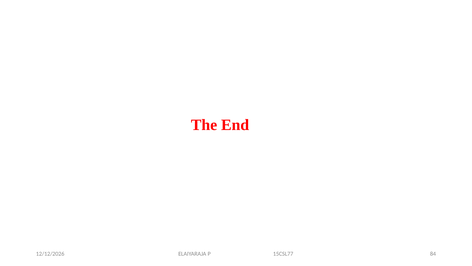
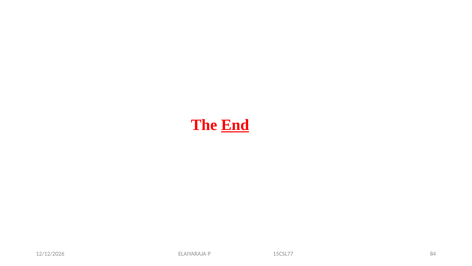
End underline: none -> present (235, 125)
